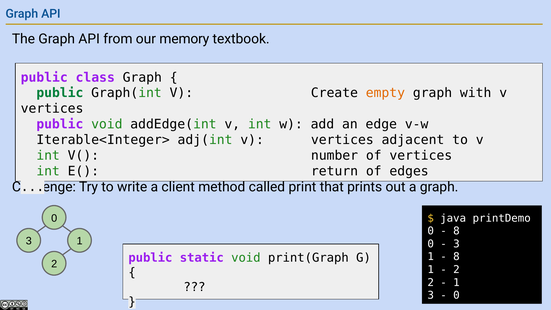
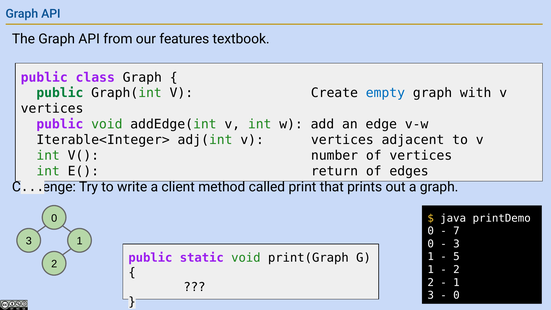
memory: memory -> features (184, 39)
empty colour: orange -> blue (385, 93)
8: 8 -> 7 (456, 231)
8: 8 -> 5 (456, 257)
